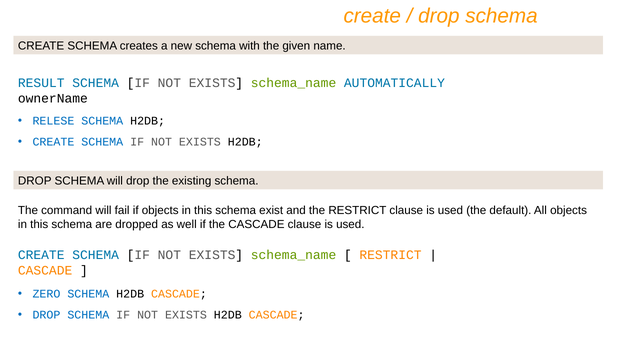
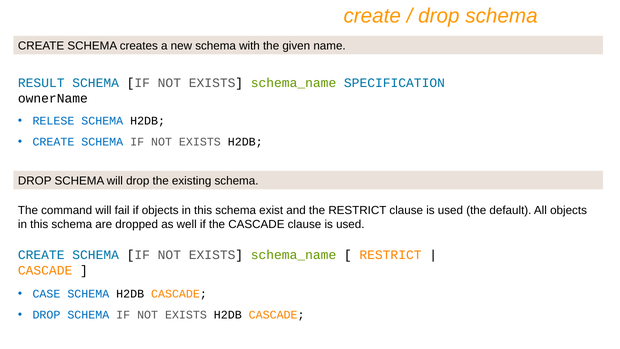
AUTOMATICALLY: AUTOMATICALLY -> SPECIFICATION (394, 83)
ZERO: ZERO -> CASE (46, 294)
